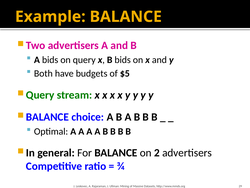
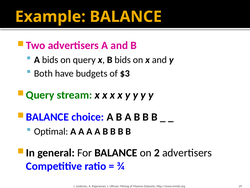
$5: $5 -> $3 (125, 73)
